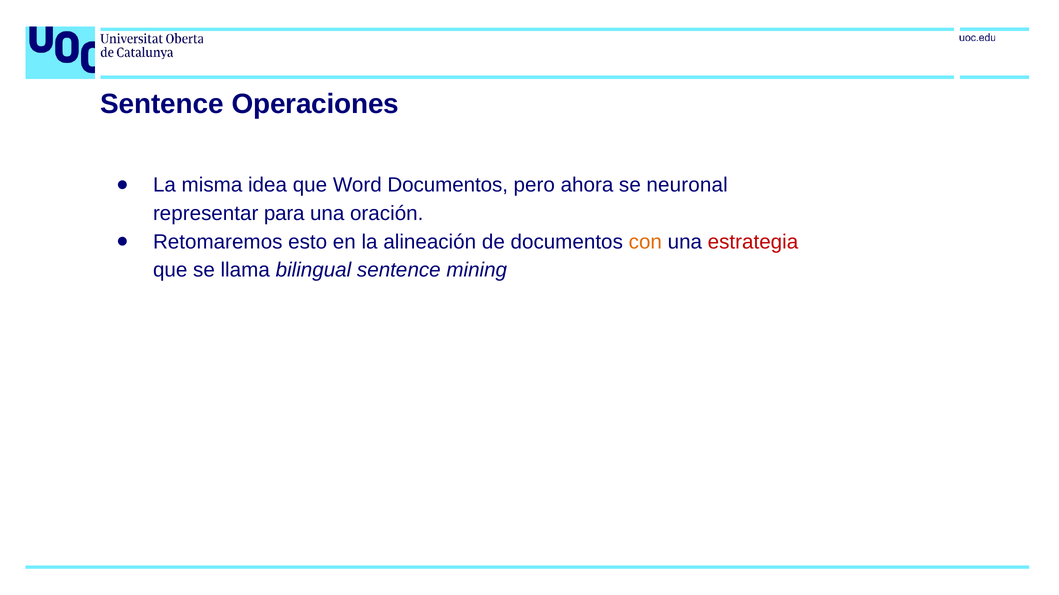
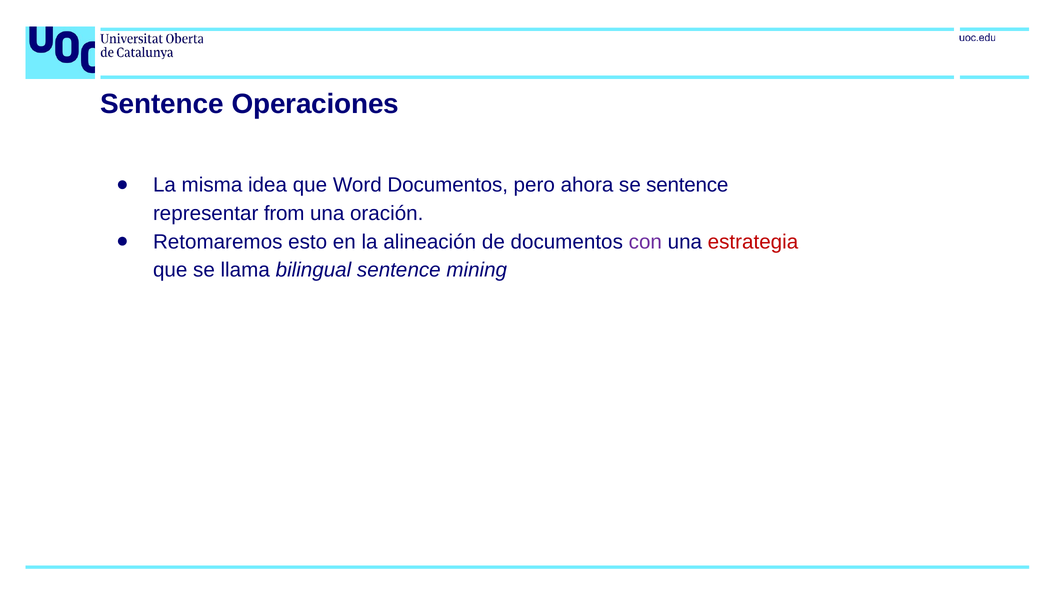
se neuronal: neuronal -> sentence (687, 185)
para: para -> from (284, 214)
con colour: orange -> purple (645, 242)
